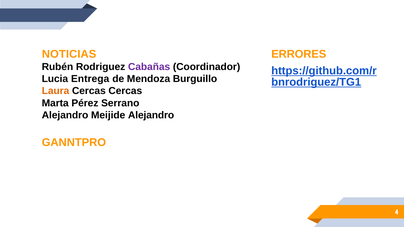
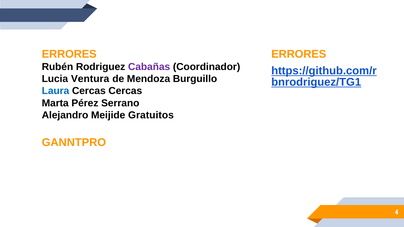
NOTICIAS: NOTICIAS -> ERRORES (69, 54)
Entrega: Entrega -> Ventura (90, 79)
Laura colour: orange -> blue (56, 91)
Meijide Alejandro: Alejandro -> Gratuitos (151, 115)
